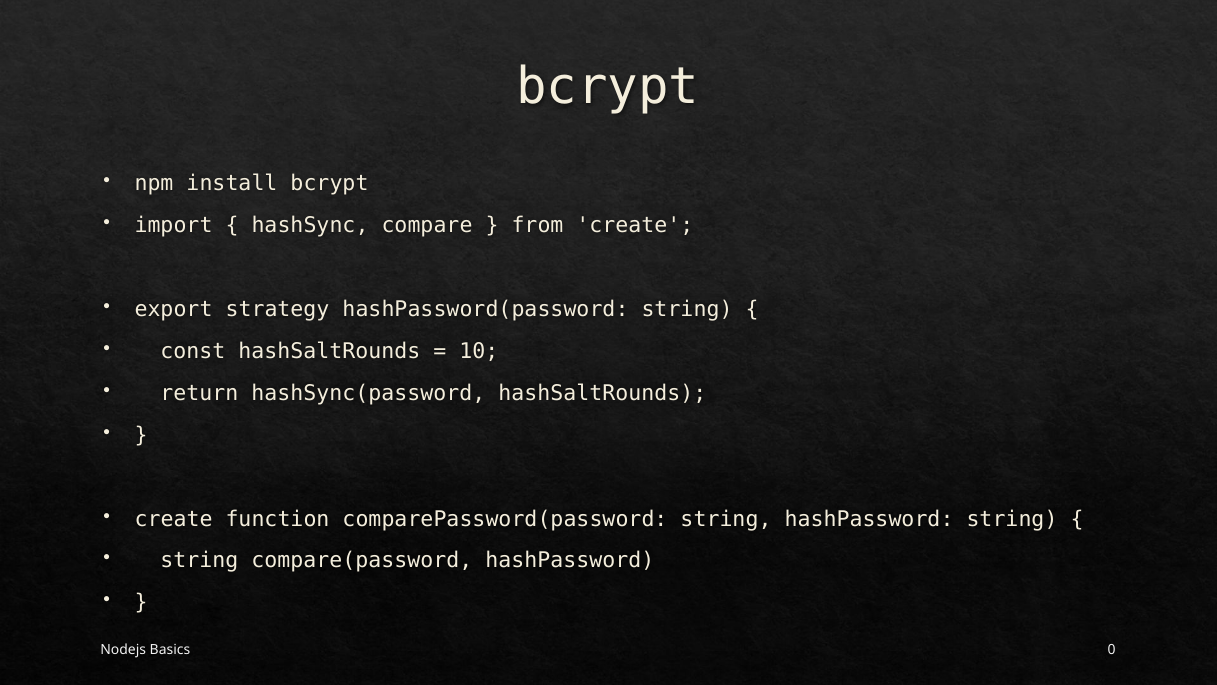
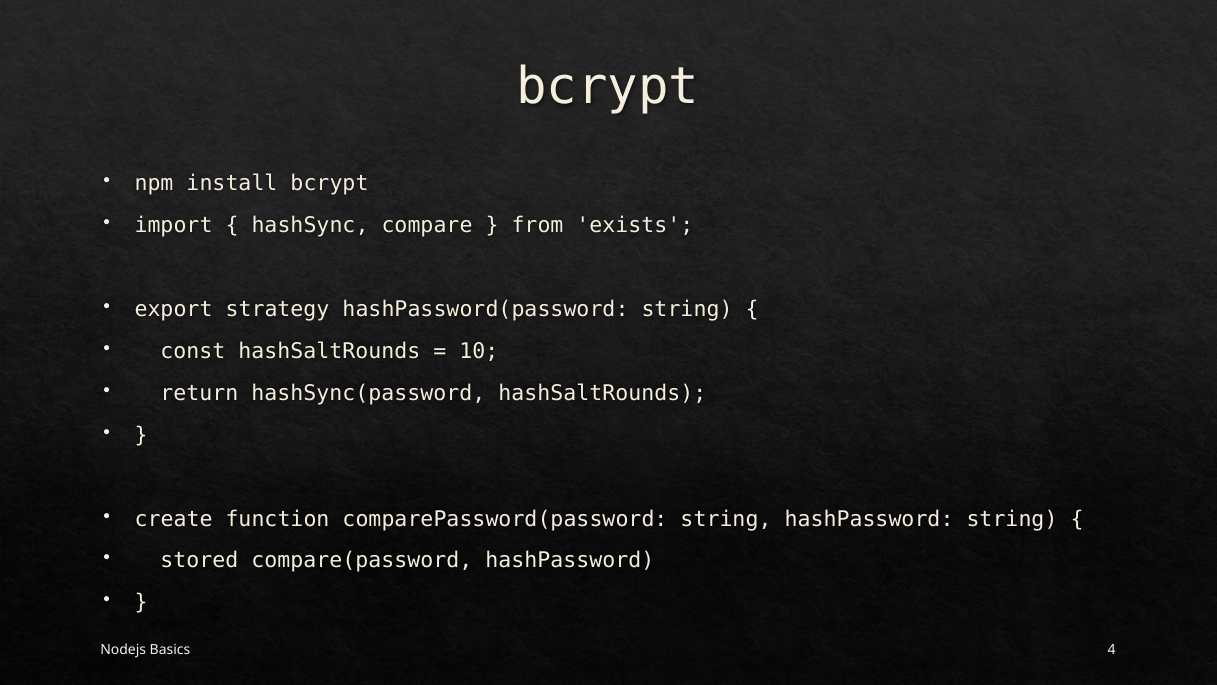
from create: create -> exists (635, 225)
string: string -> stored (199, 561)
0: 0 -> 4 (1112, 649)
